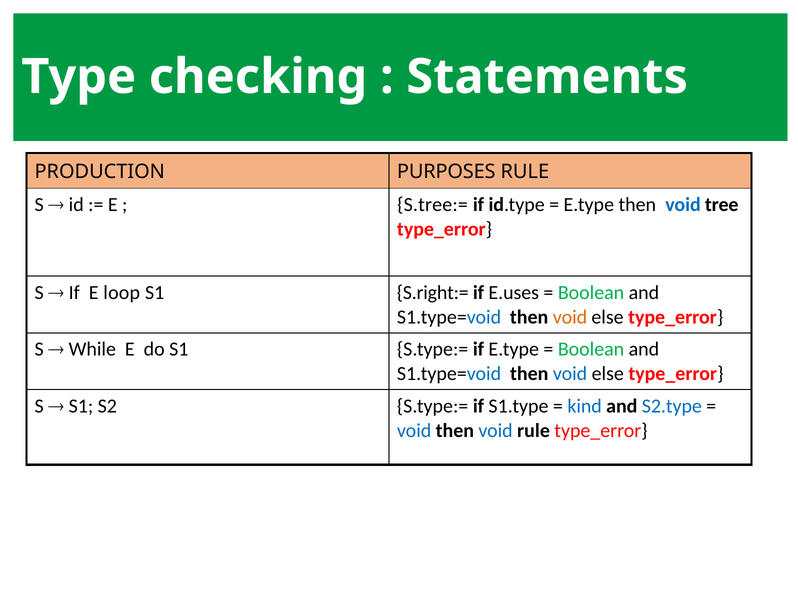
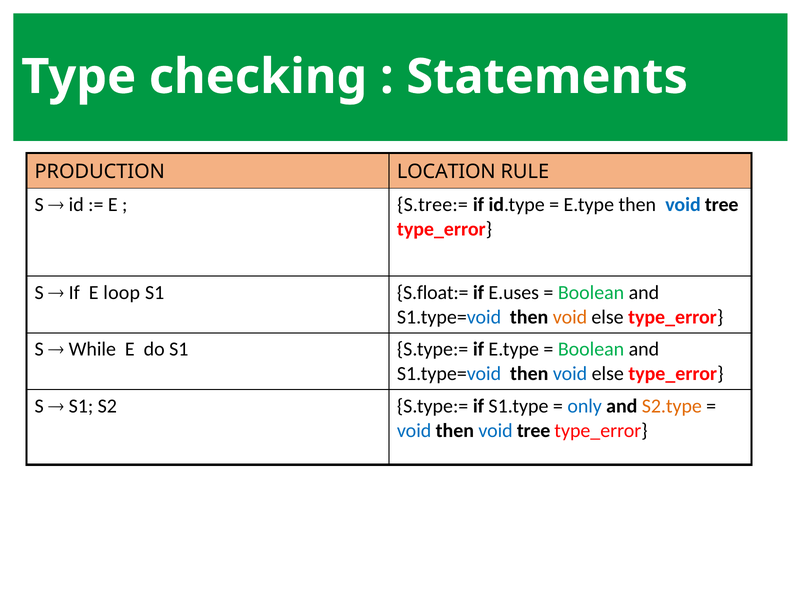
PURPOSES: PURPOSES -> LOCATION (446, 172)
S.right:=: S.right:= -> S.float:= (433, 292)
kind: kind -> only (585, 406)
S2.type colour: blue -> orange (672, 406)
void then void rule: rule -> tree (534, 430)
